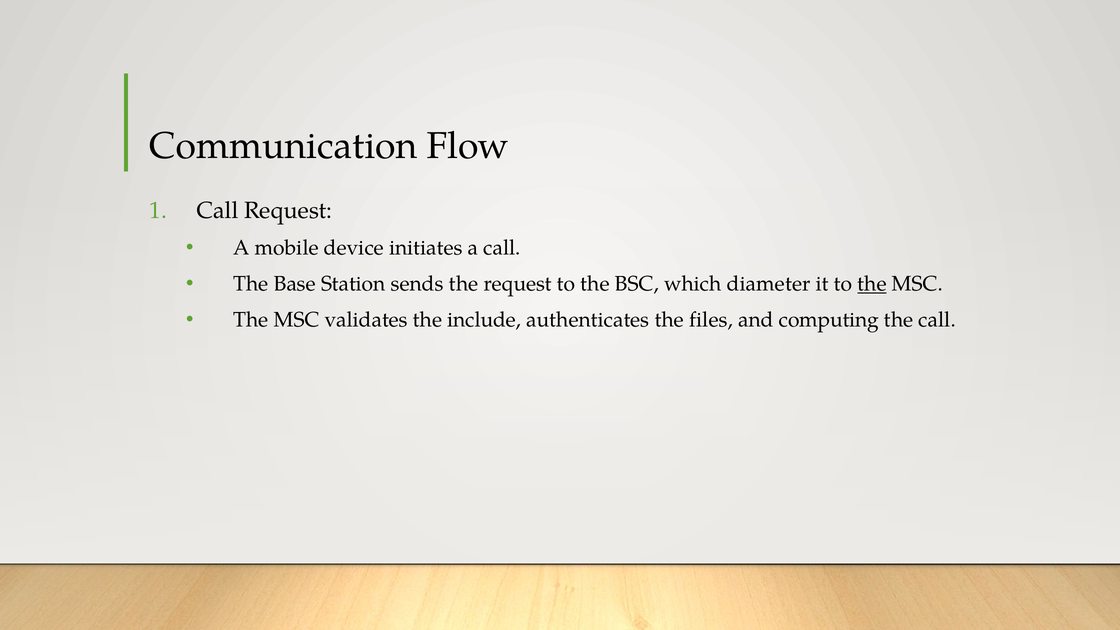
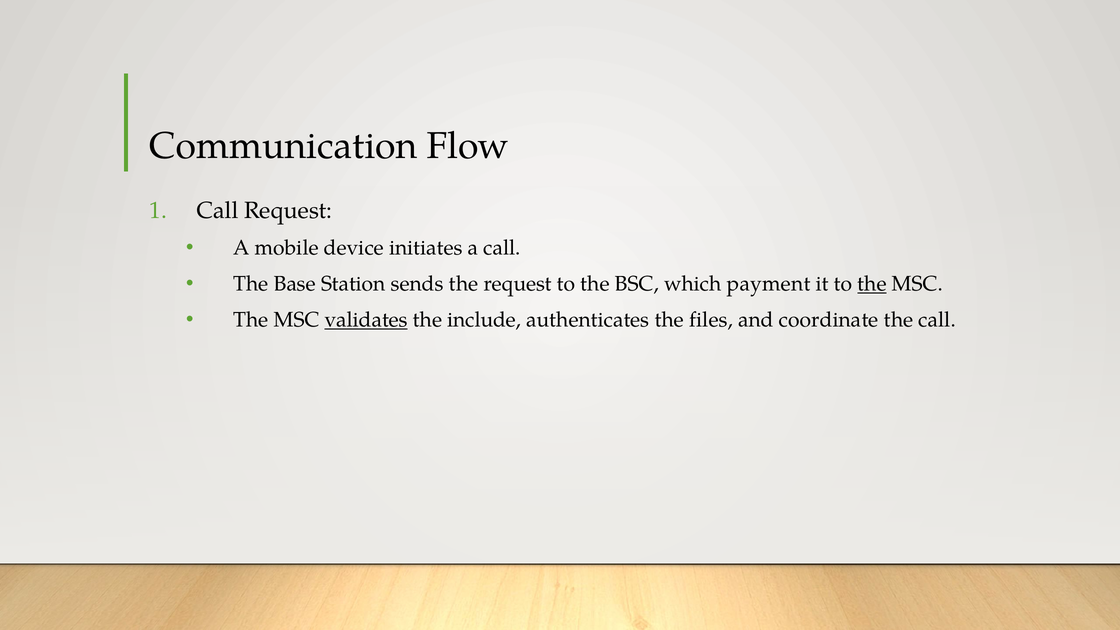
diameter: diameter -> payment (769, 284)
validates underline: none -> present (366, 320)
computing: computing -> coordinate (829, 320)
